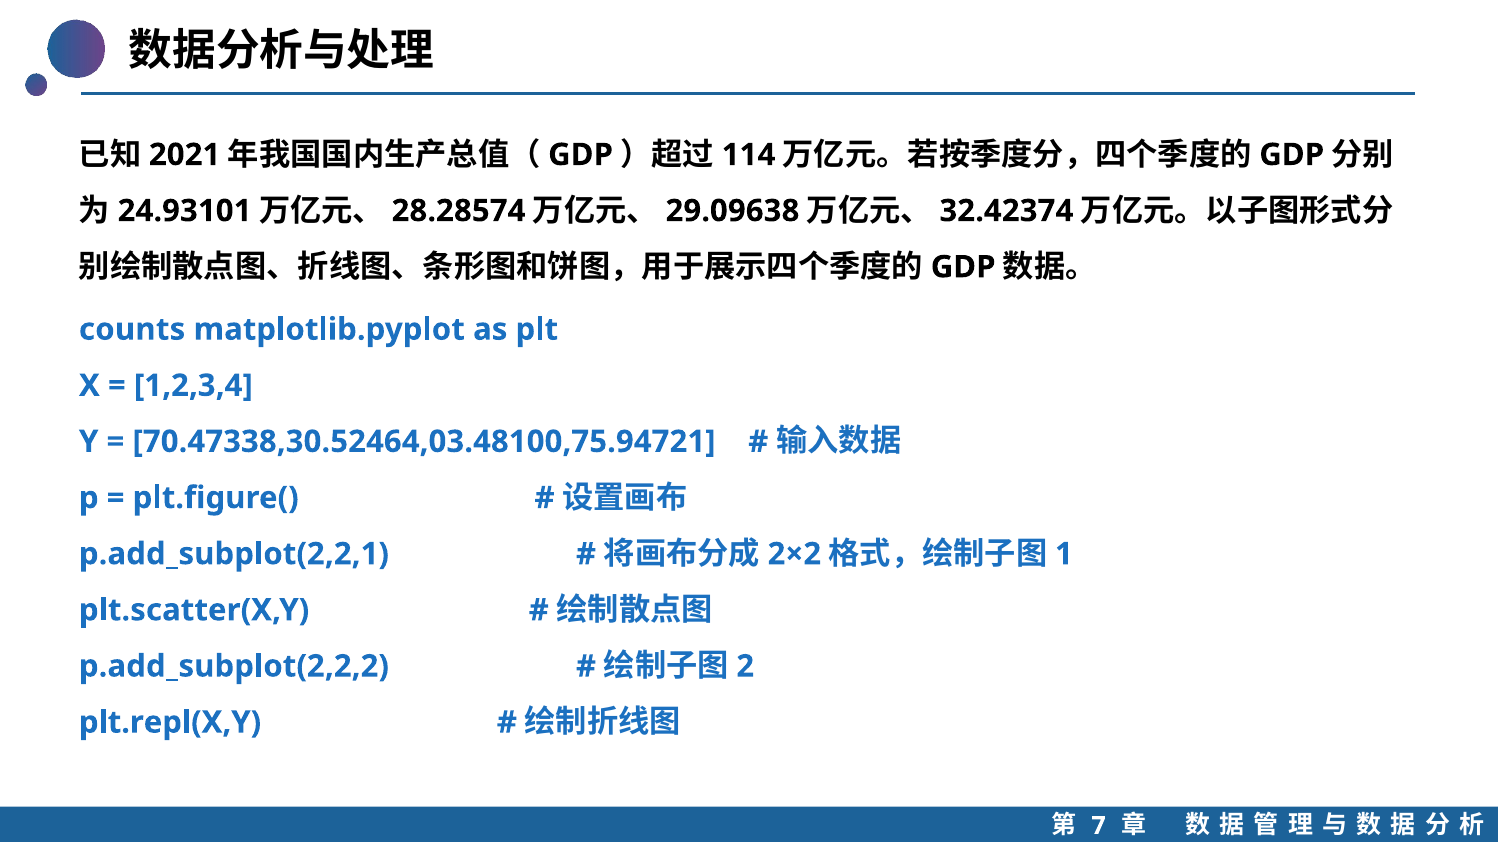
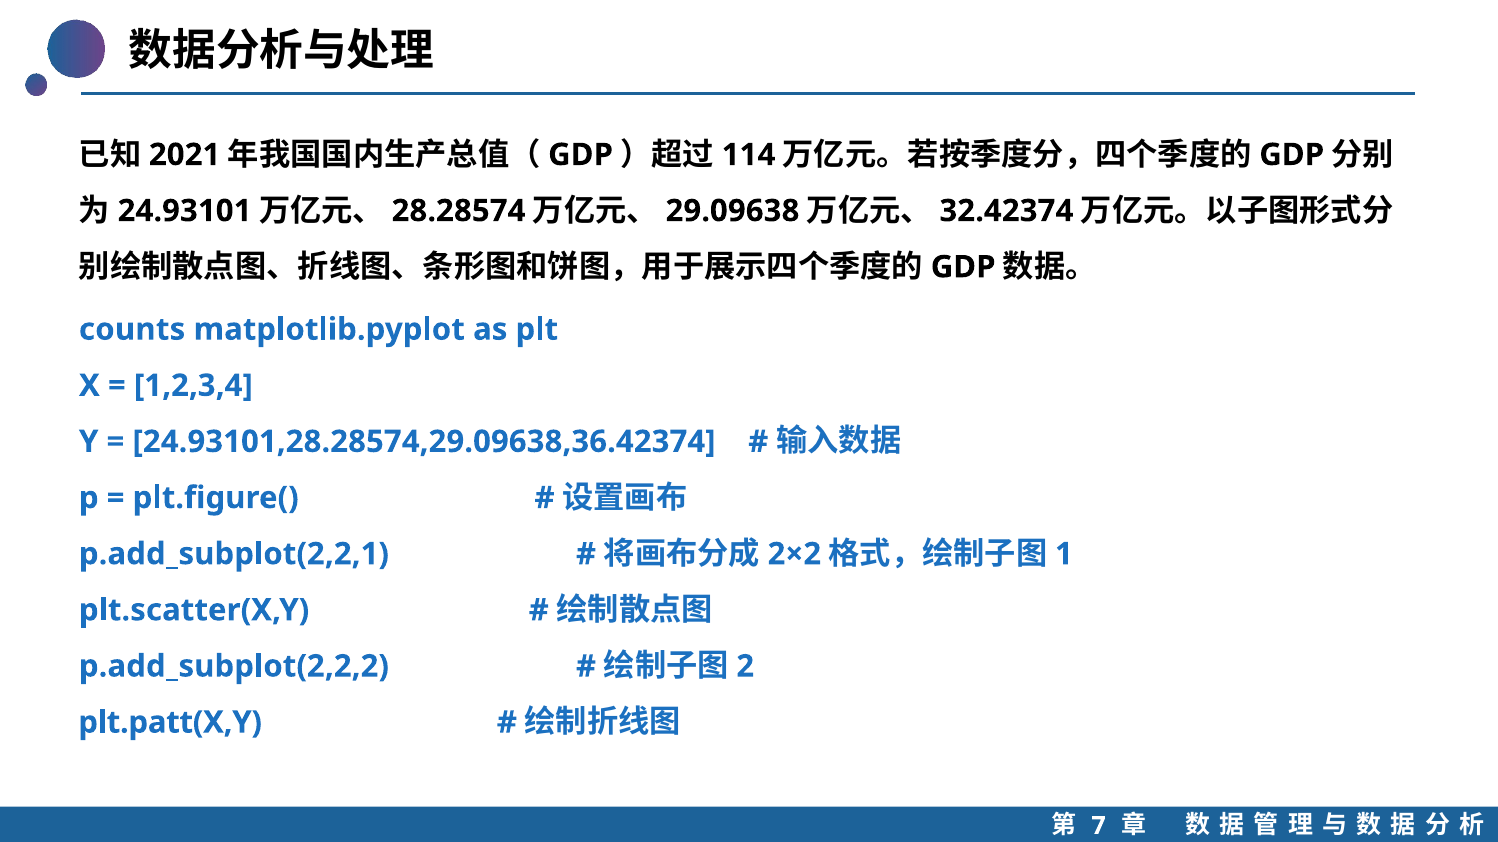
70.47338,30.52464,03.48100,75.94721: 70.47338,30.52464,03.48100,75.94721 -> 24.93101,28.28574,29.09638,36.42374 (424, 442)
plt.repl(X,Y: plt.repl(X,Y -> plt.patt(X,Y (170, 723)
